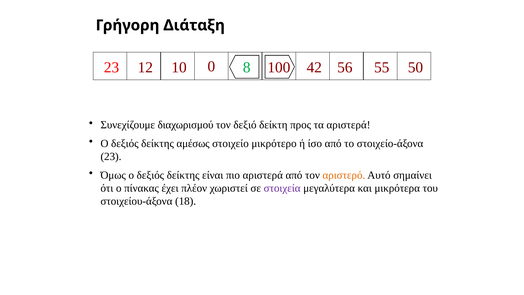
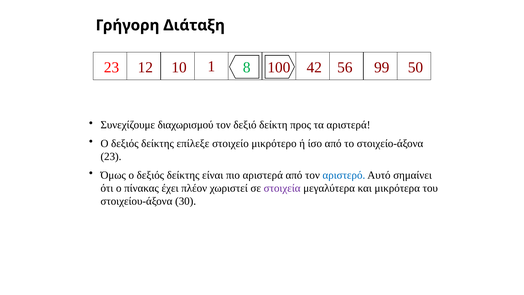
0: 0 -> 1 (211, 66)
55: 55 -> 99 (382, 67)
αμέσως: αμέσως -> επίλεξε (193, 143)
αριστερό colour: orange -> blue (344, 175)
18: 18 -> 30 (186, 201)
